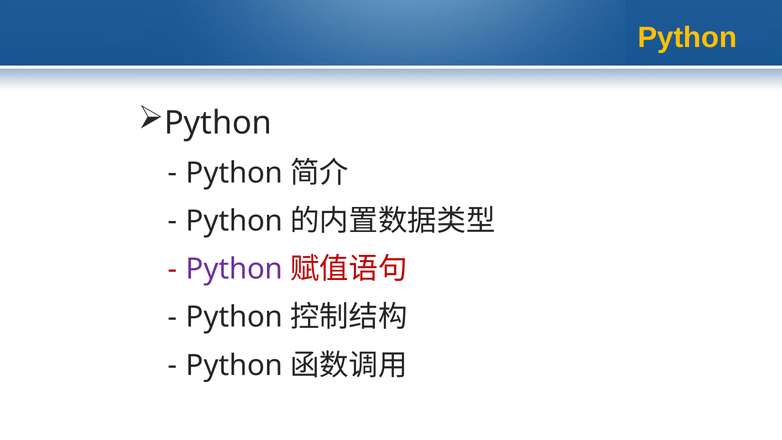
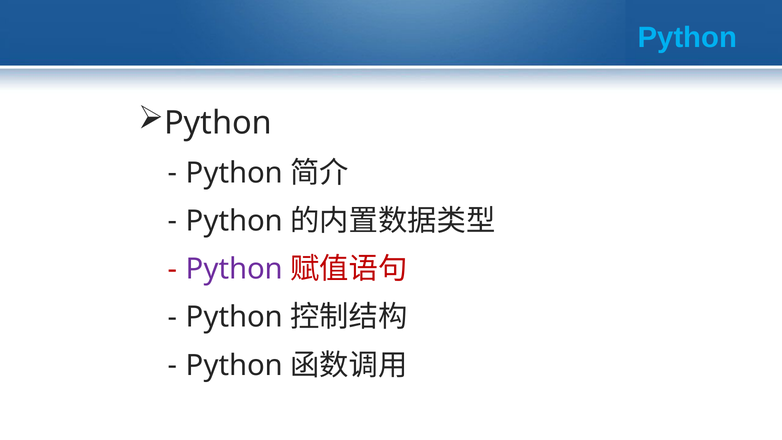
Python colour: yellow -> light blue (687, 38)
